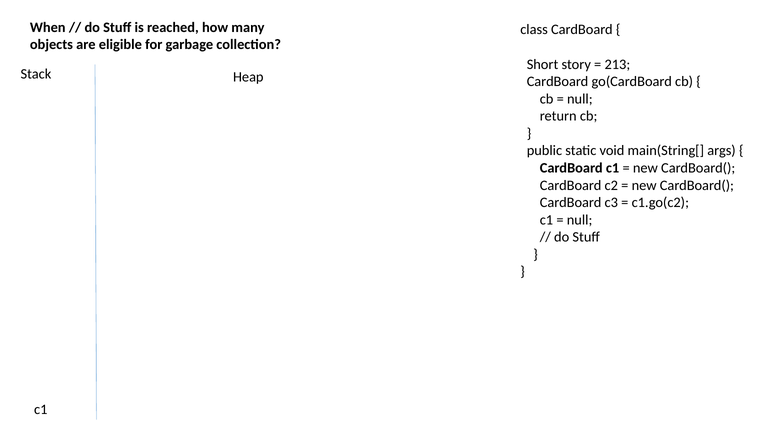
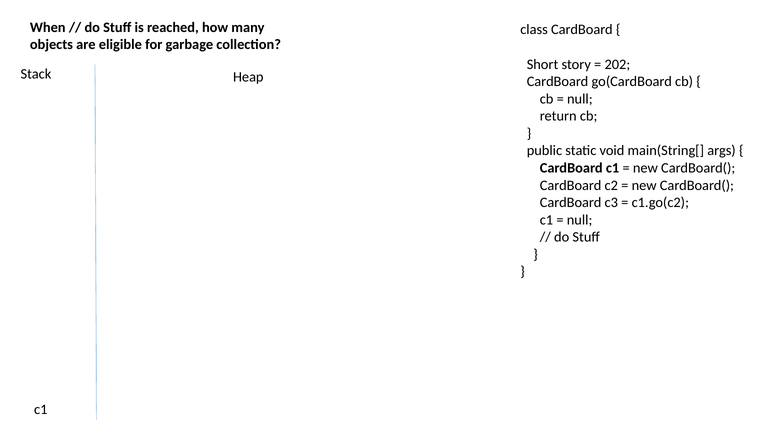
213: 213 -> 202 (617, 64)
